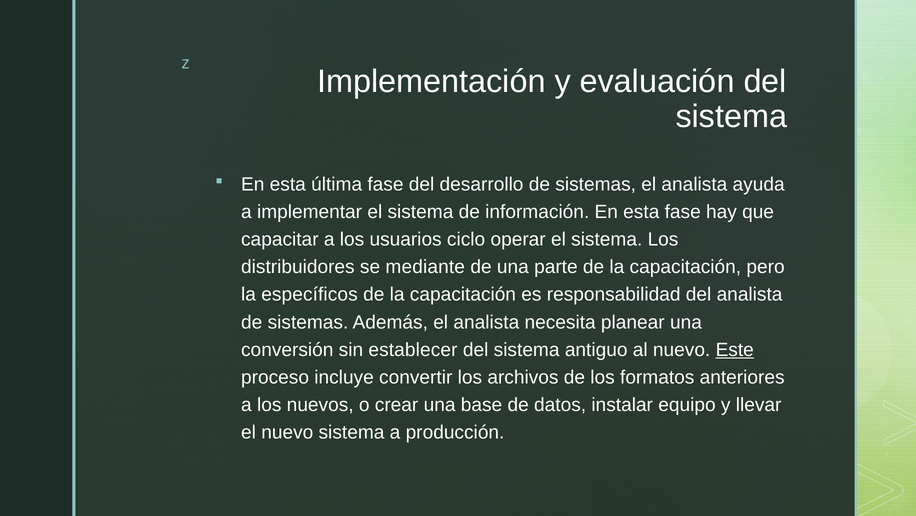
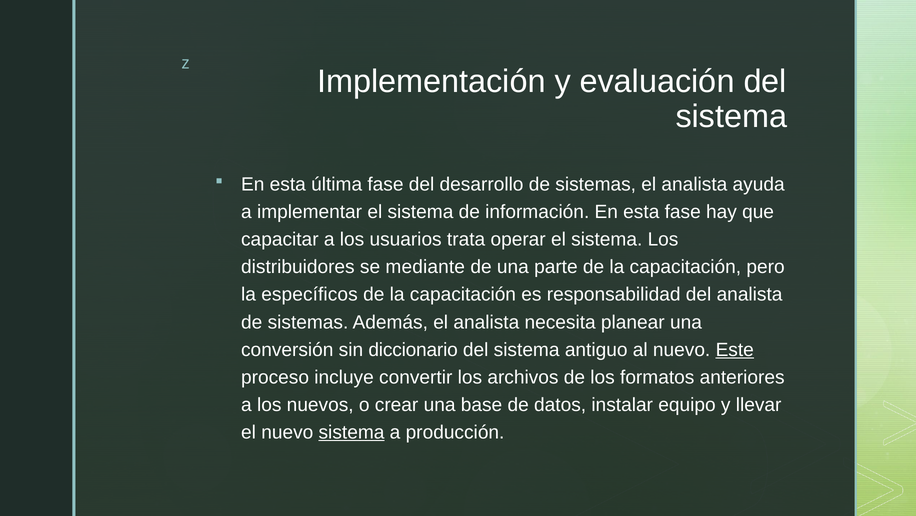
ciclo: ciclo -> trata (466, 239)
establecer: establecer -> diccionario (413, 349)
sistema underline: none -> present (351, 432)
